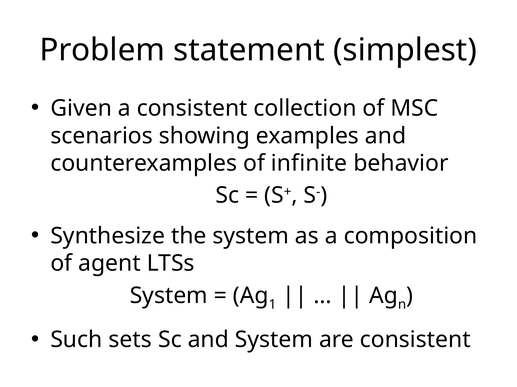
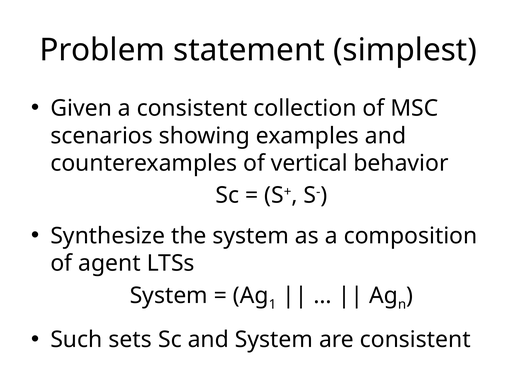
infinite: infinite -> vertical (309, 164)
